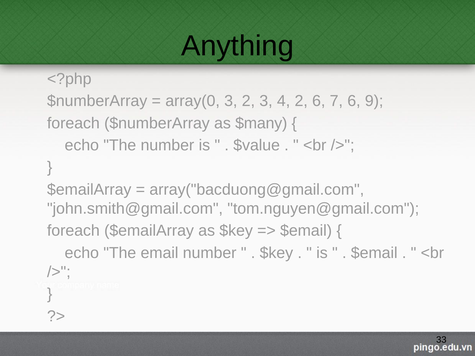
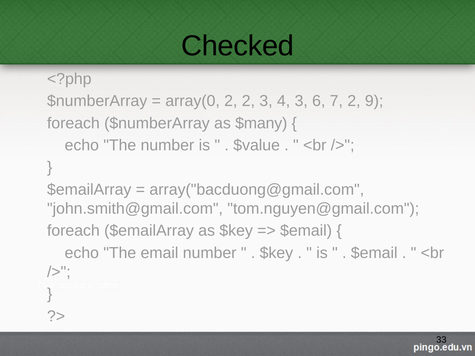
Anything: Anything -> Checked (238, 46)
array(0 3: 3 -> 2 (231, 101)
4 2: 2 -> 3 (301, 101)
7 6: 6 -> 2 (354, 101)
